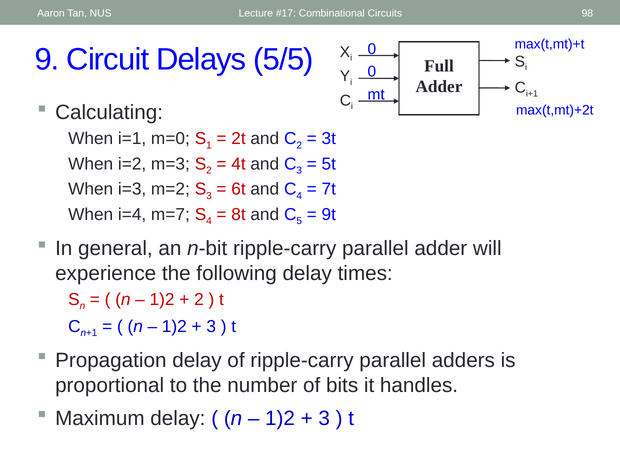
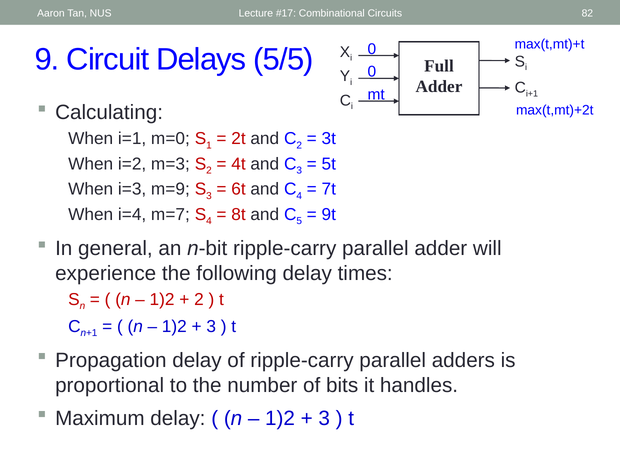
98: 98 -> 82 (587, 13)
m=2: m=2 -> m=9 (170, 189)
